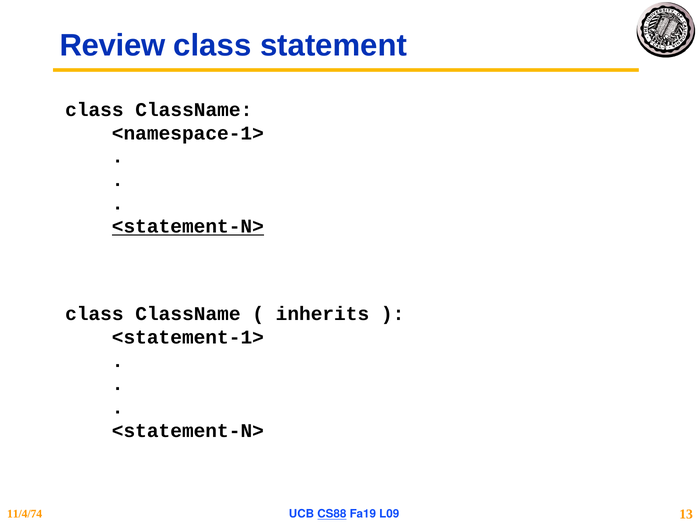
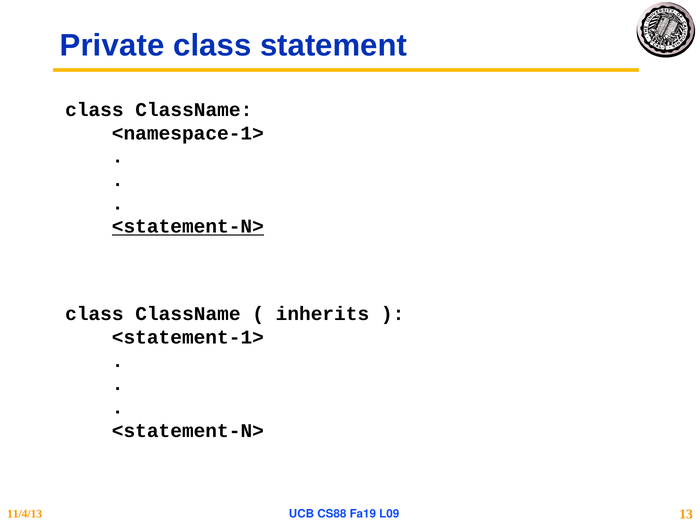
Review: Review -> Private (112, 45)
11/4/74: 11/4/74 -> 11/4/13 (25, 514)
CS88 underline: present -> none (332, 514)
